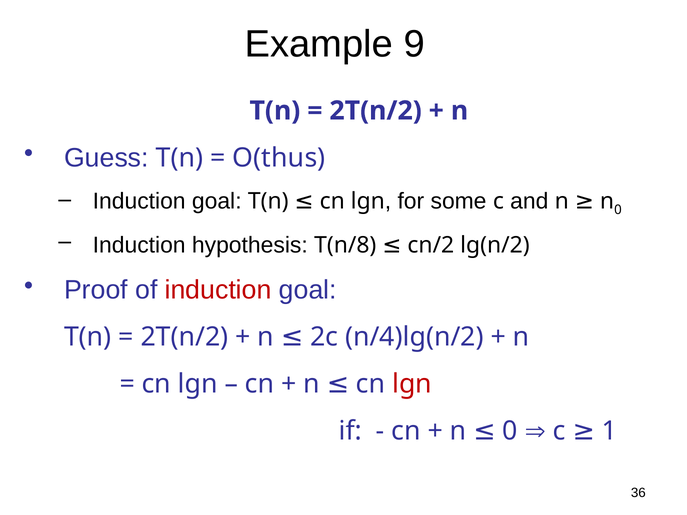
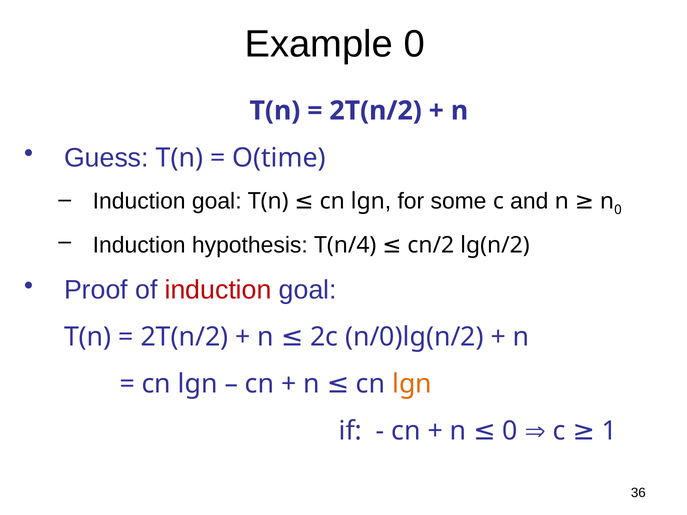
Example 9: 9 -> 0 (414, 44)
O(thus: O(thus -> O(time (279, 158)
T(n/8: T(n/8 -> T(n/4 (345, 245)
n/4)lg(n/2: n/4)lg(n/2 -> n/0)lg(n/2 (414, 337)
lgn colour: red -> orange (412, 384)
